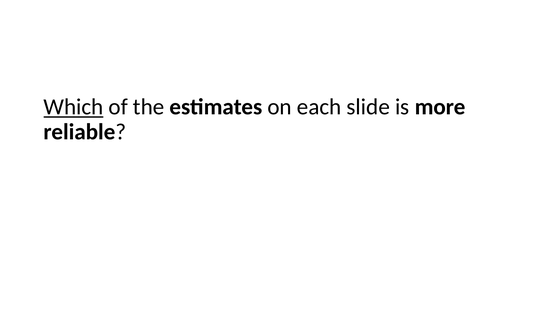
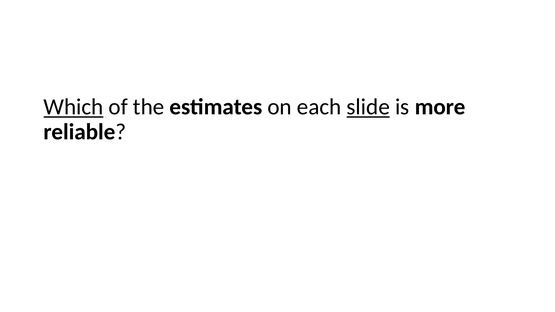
slide underline: none -> present (368, 107)
